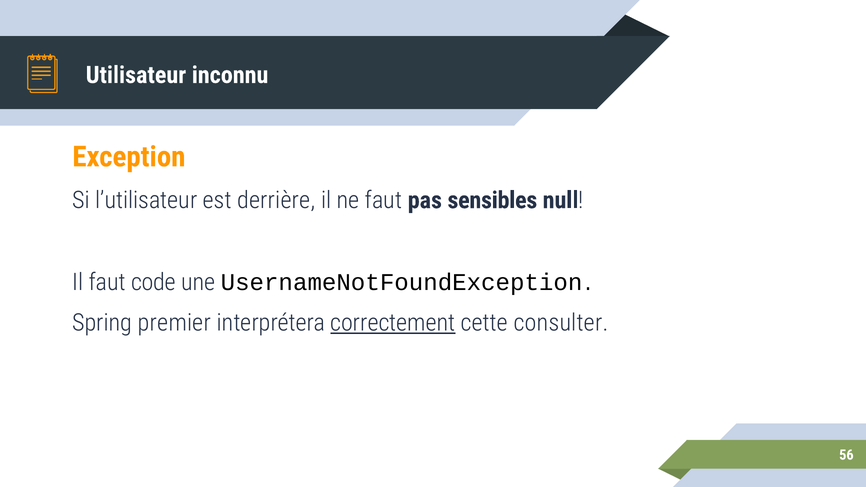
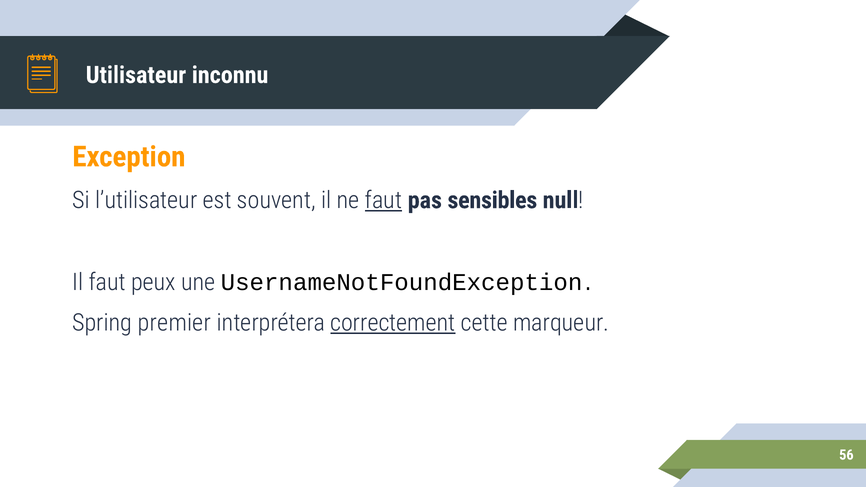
derrière: derrière -> souvent (276, 200)
faut underline: none -> present (383, 200)
code: code -> peux (153, 282)
consulter: consulter -> marqueur (561, 323)
